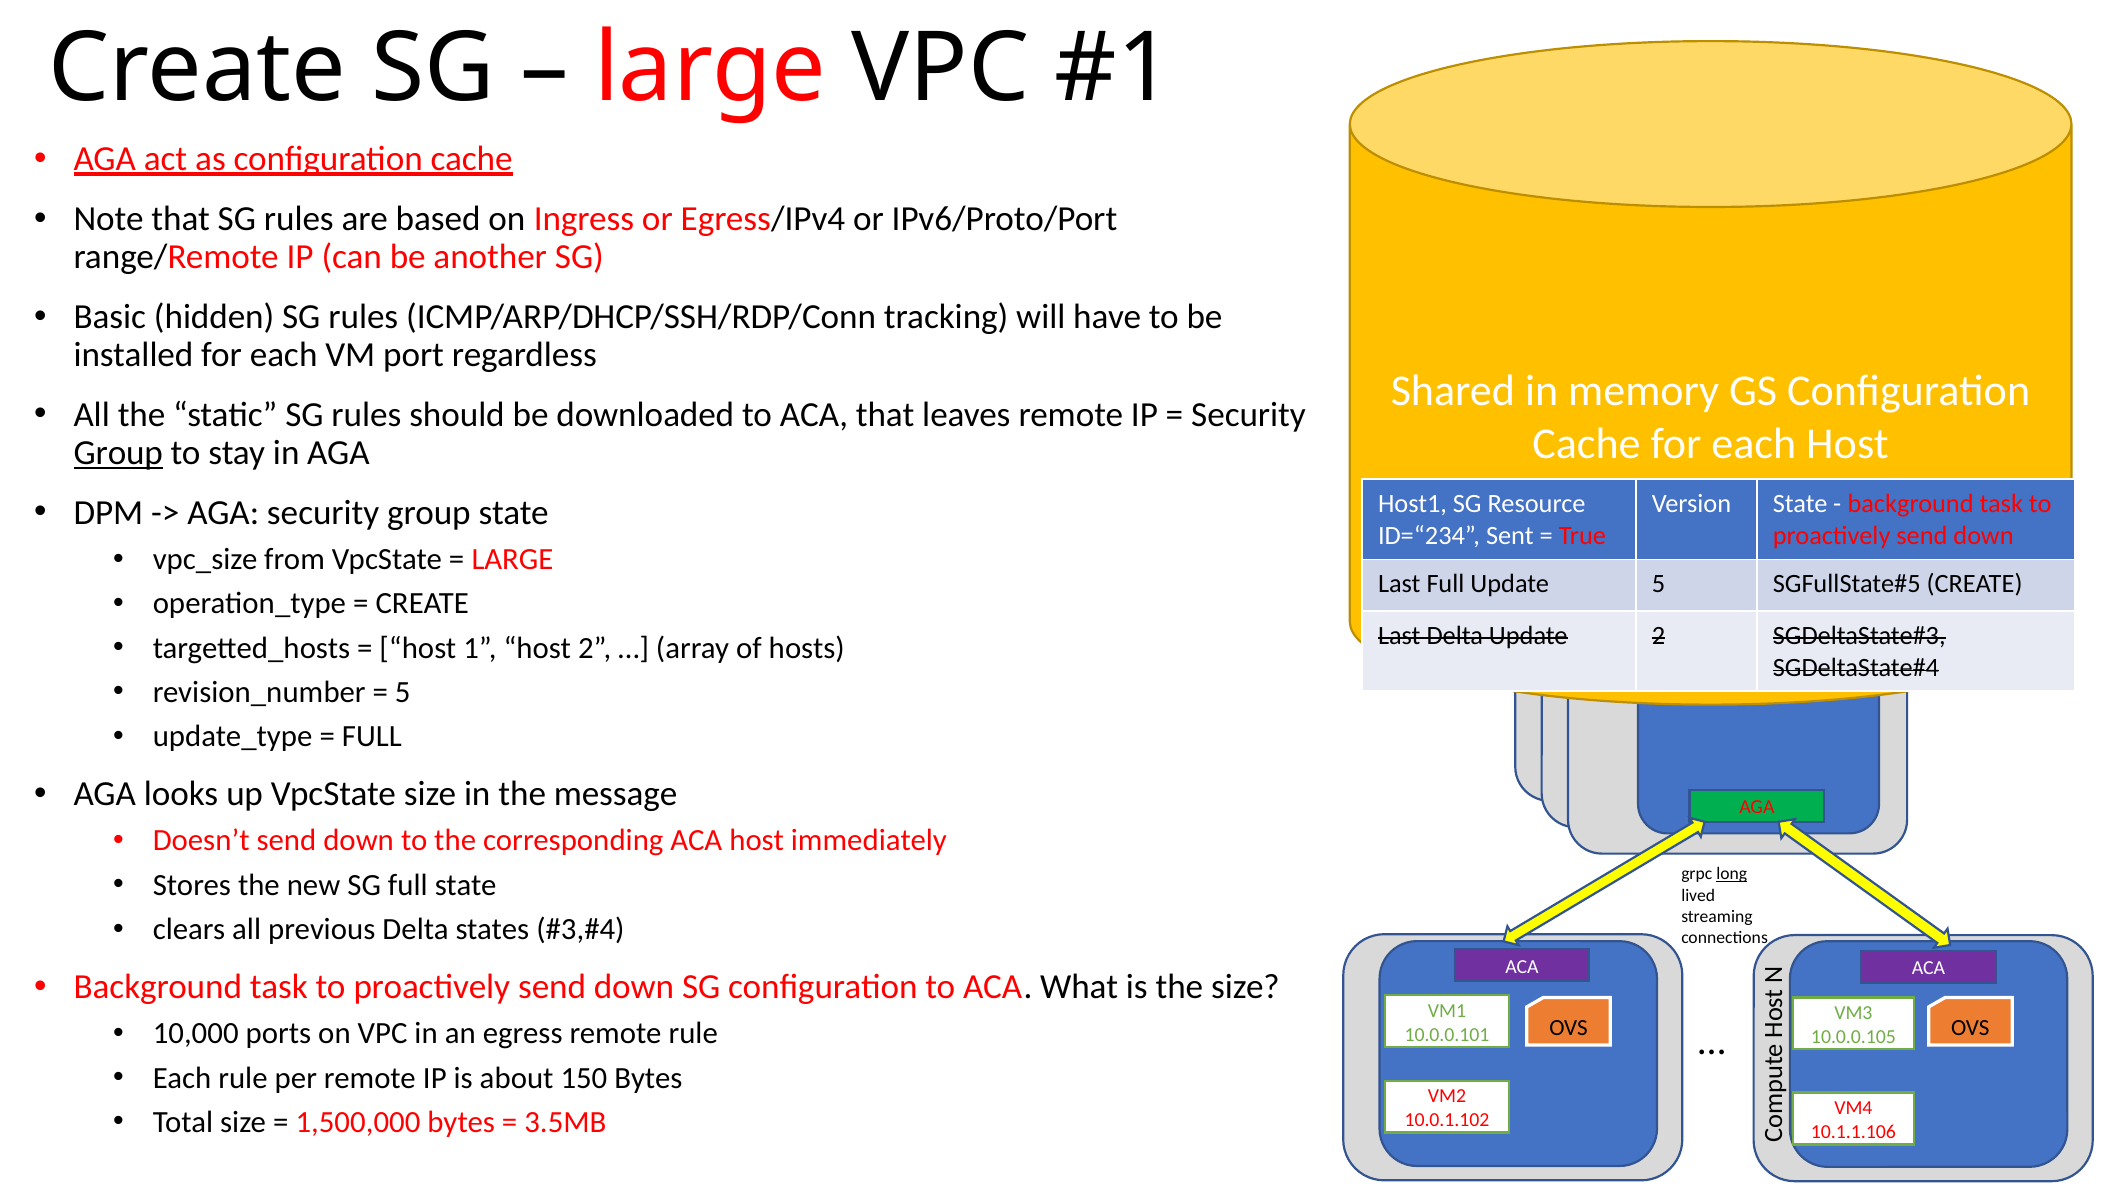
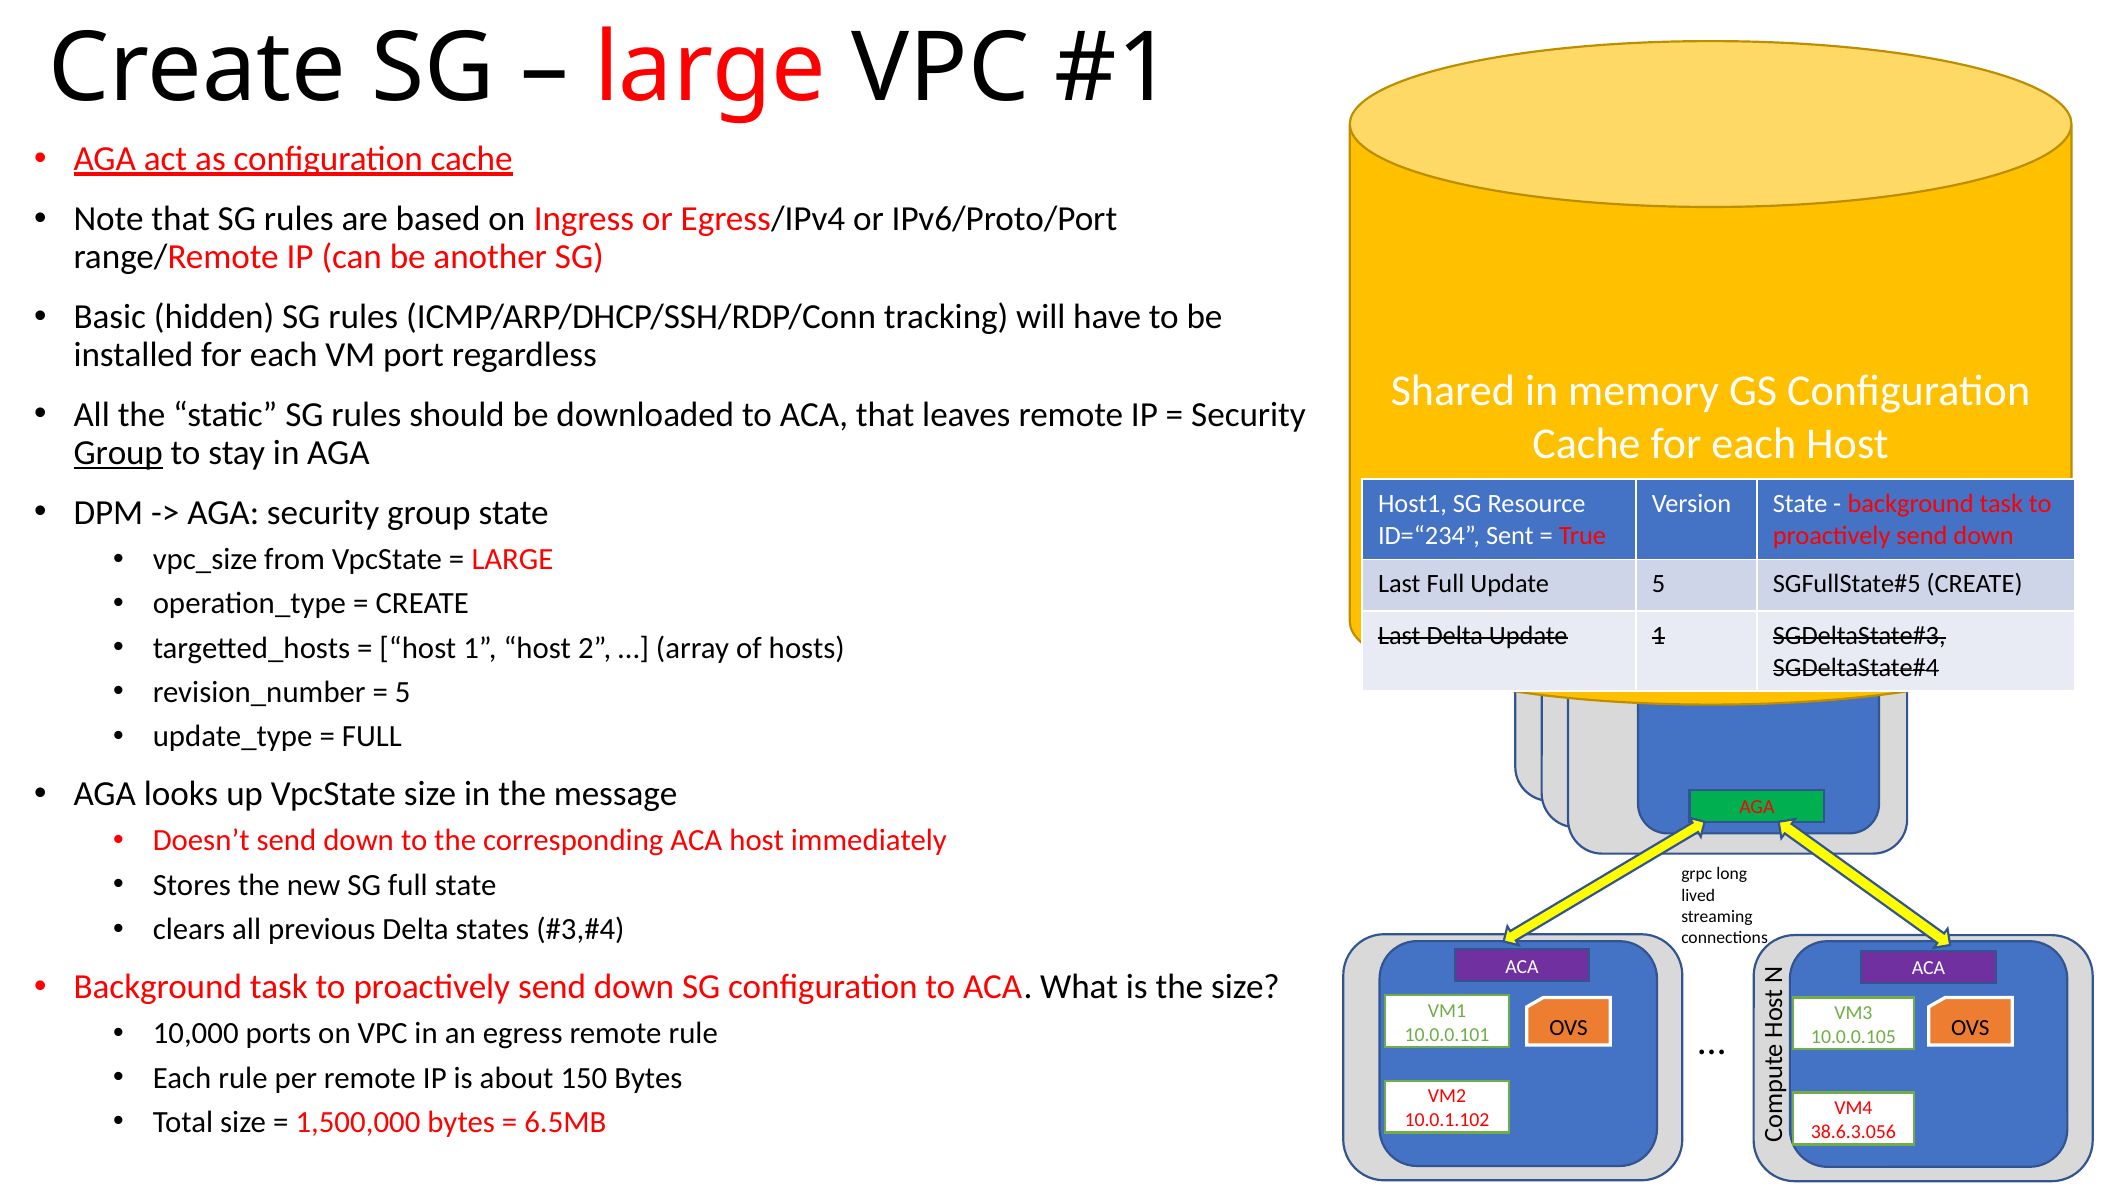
Update 2: 2 -> 1 (1659, 635)
long underline: present -> none (1732, 874)
3.5MB: 3.5MB -> 6.5MB (565, 1122)
10.1.1.106: 10.1.1.106 -> 38.6.3.056 (1853, 1132)
